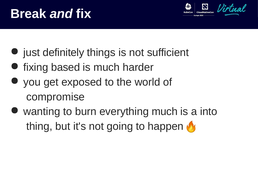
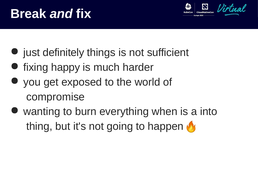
based: based -> happy (66, 67)
everything much: much -> when (165, 111)
